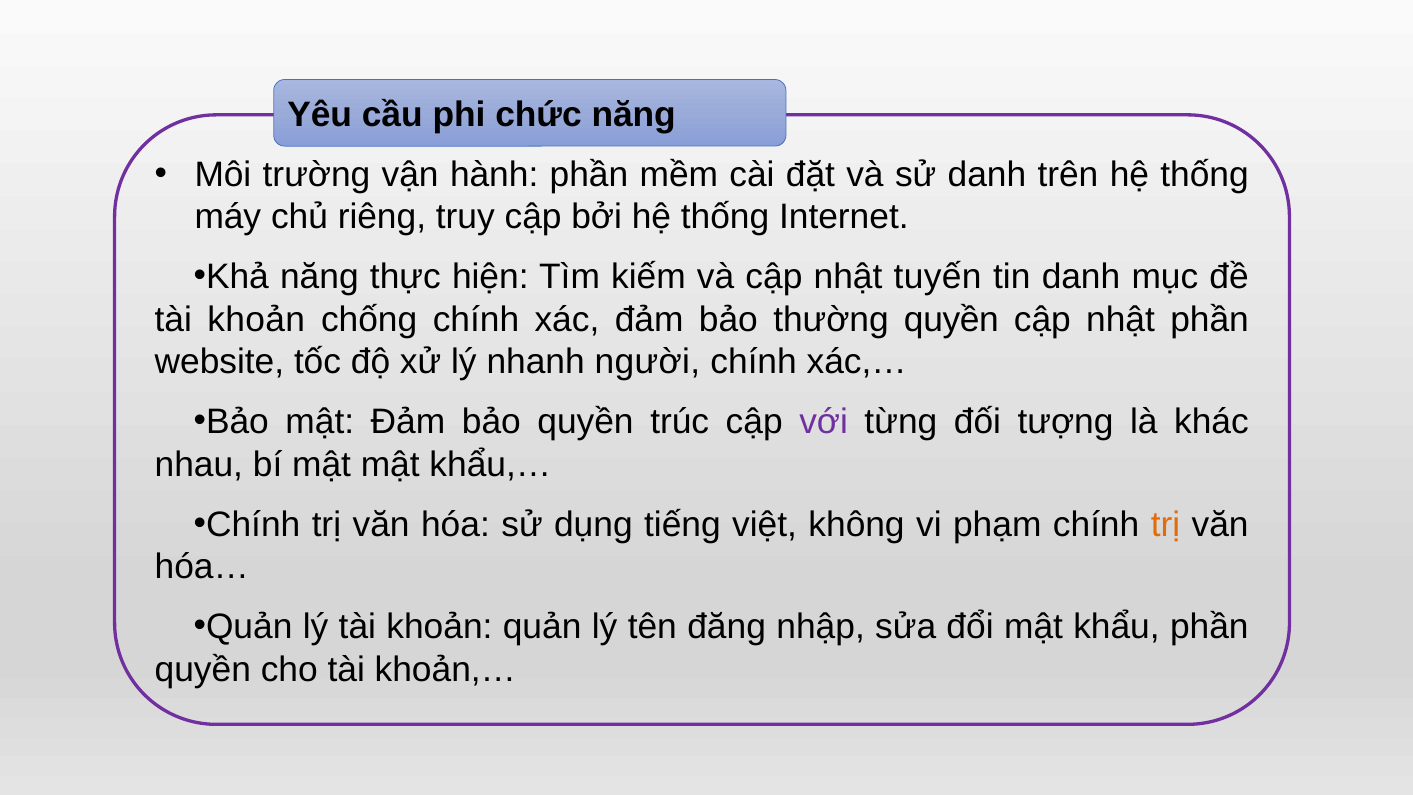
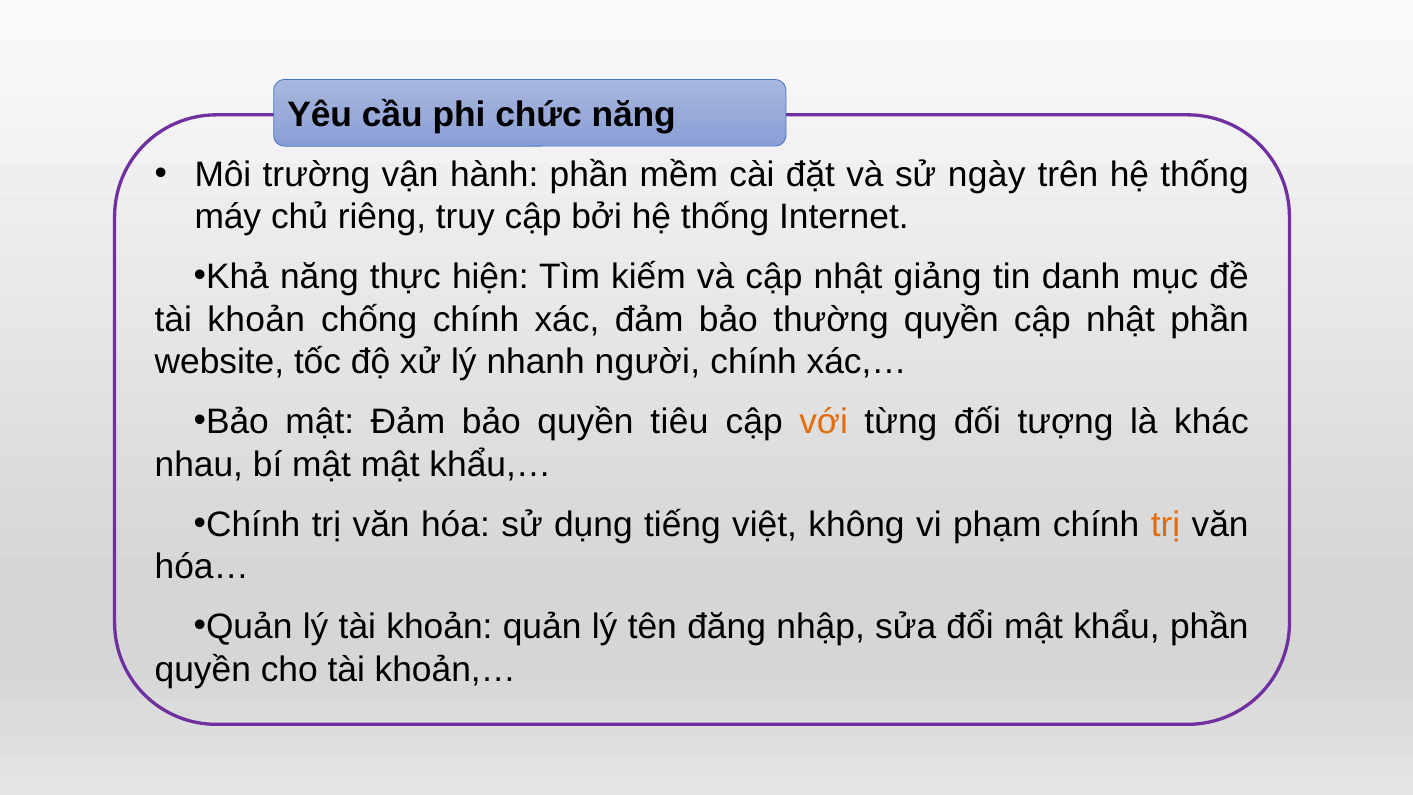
sử danh: danh -> ngày (987, 175)
tuyến: tuyến -> giảng (938, 277)
trúc: trúc -> tiêu (679, 422)
với colour: purple -> orange (824, 422)
